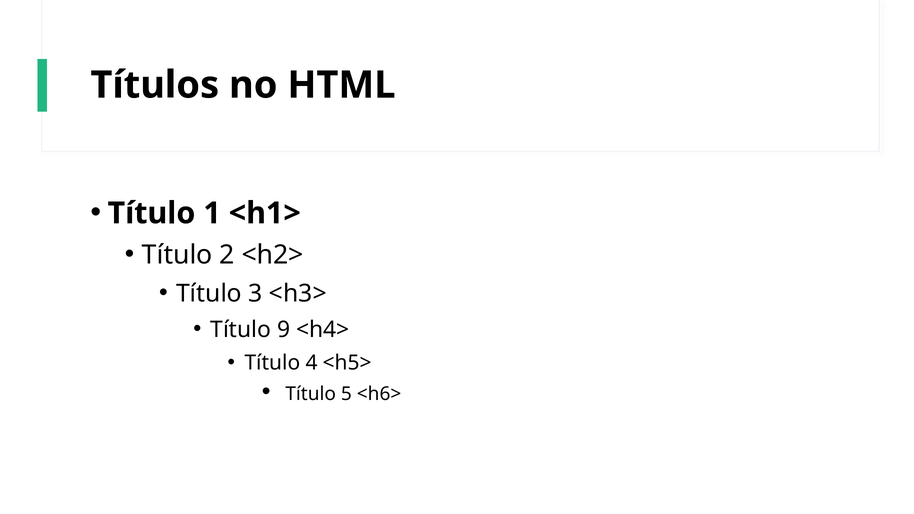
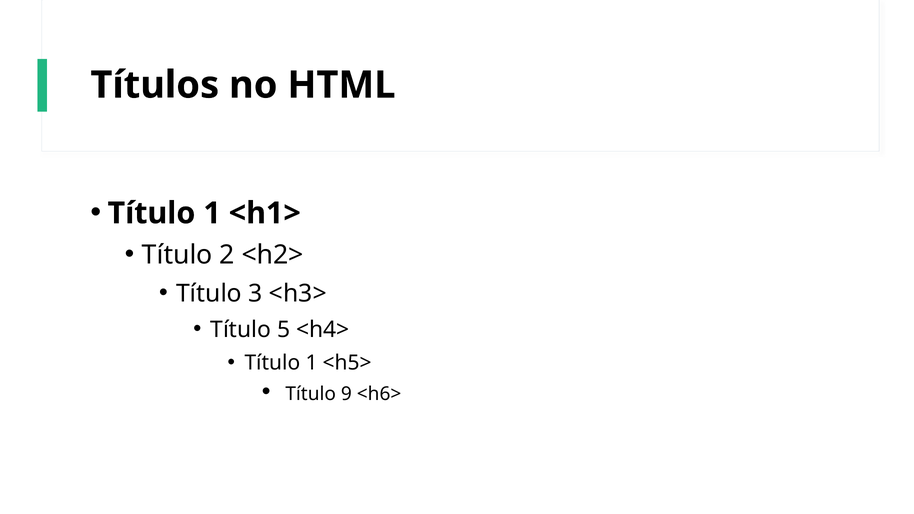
9: 9 -> 5 (284, 330)
4: 4 -> 1 (312, 363)
5: 5 -> 9 (346, 394)
